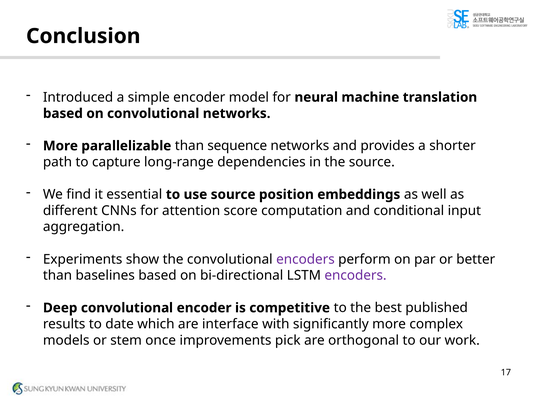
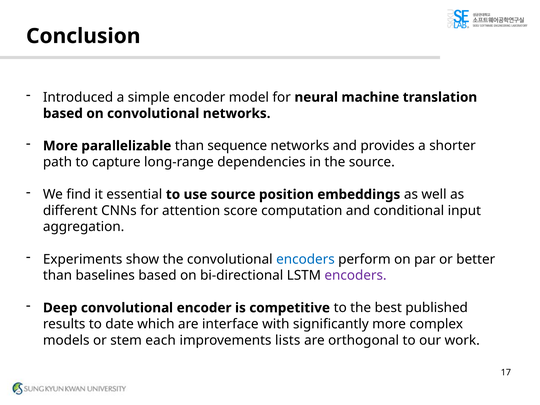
encoders colour: purple -> blue (305, 259)
once: once -> each (161, 340)
pick: pick -> lists (288, 340)
